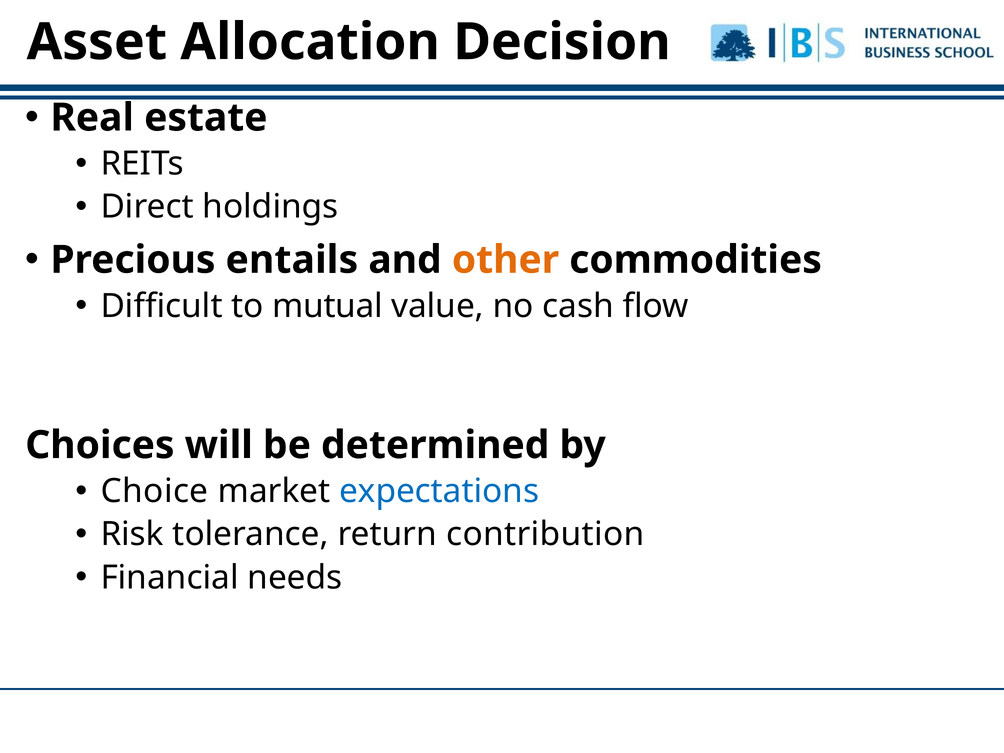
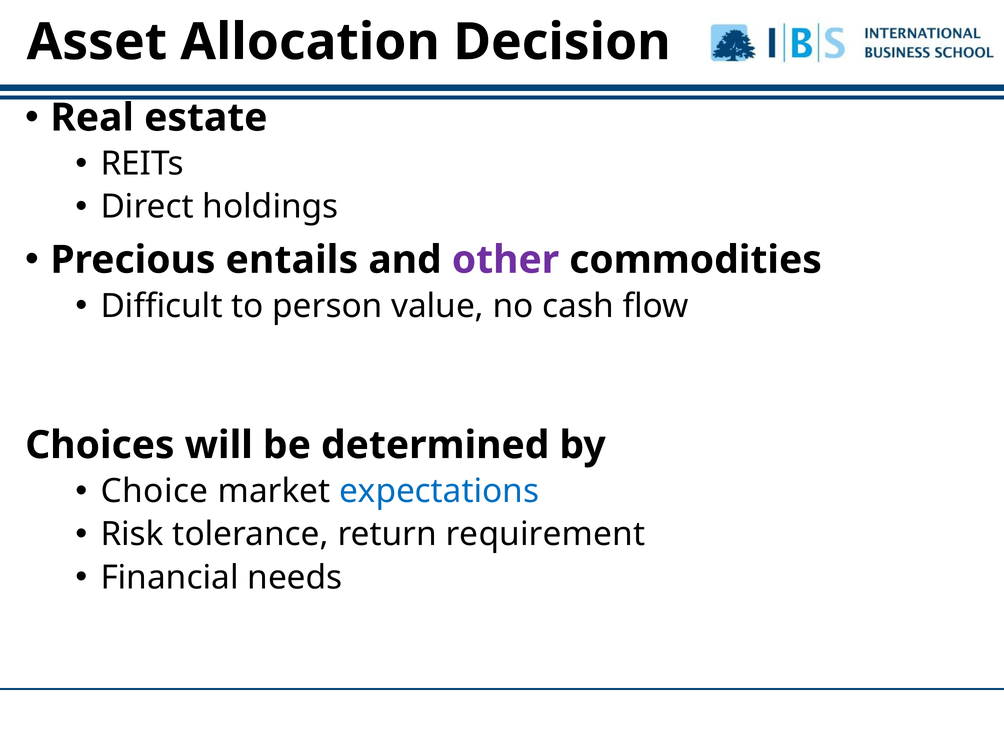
other colour: orange -> purple (505, 260)
mutual: mutual -> person (327, 306)
contribution: contribution -> requirement (545, 534)
